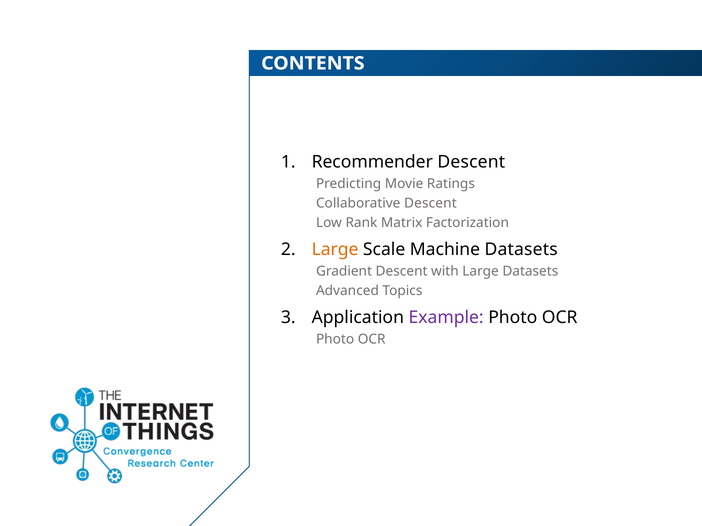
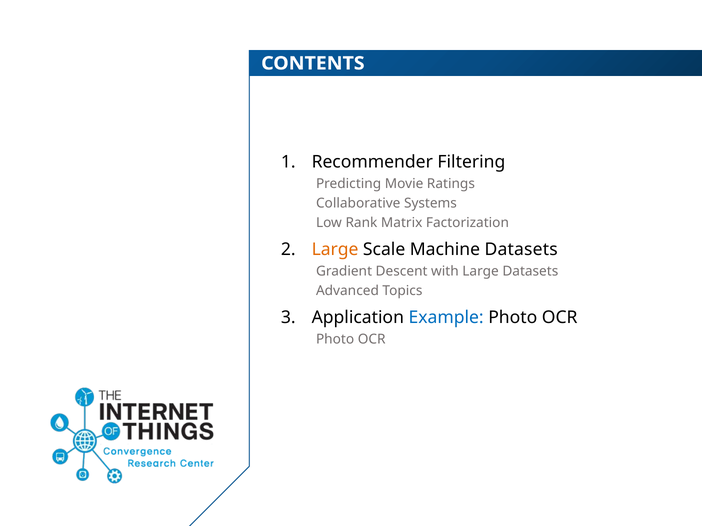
Recommender Descent: Descent -> Filtering (471, 162)
Collaborative Descent: Descent -> Systems (430, 203)
Example colour: purple -> blue (446, 318)
